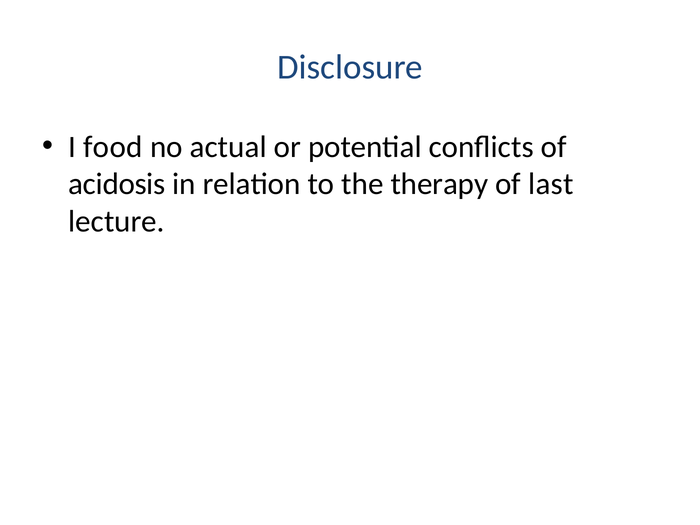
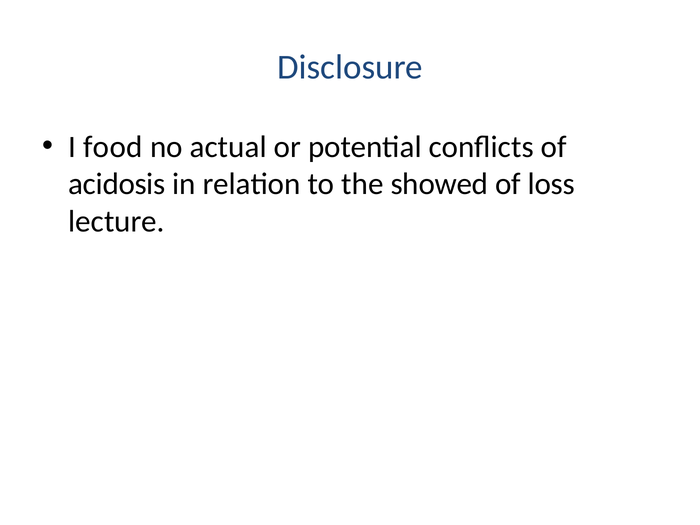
therapy: therapy -> showed (439, 184)
last: last -> loss (551, 184)
